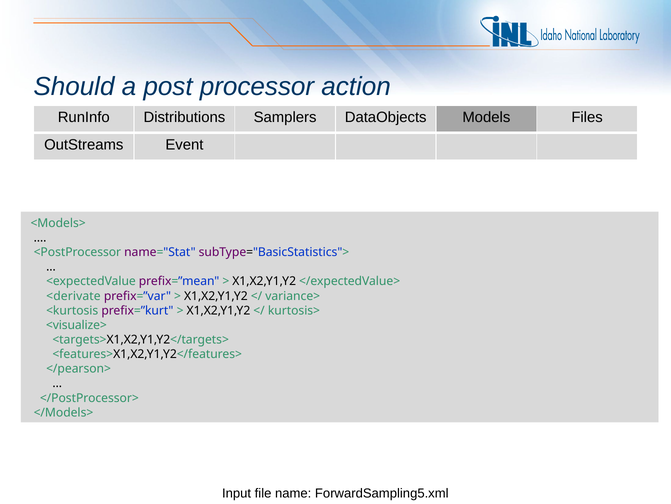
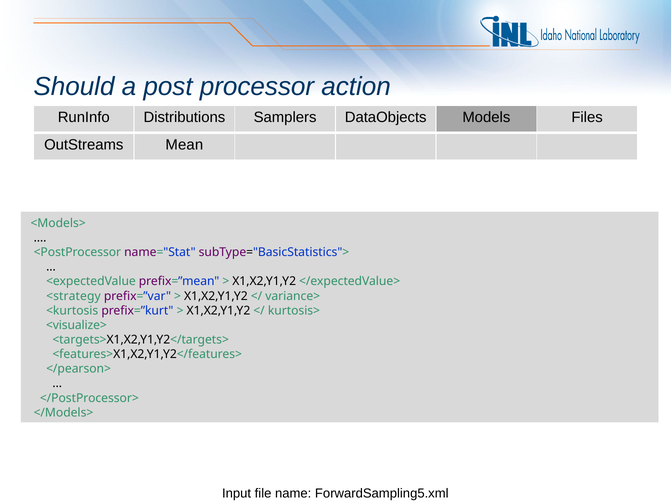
Event: Event -> Mean (184, 144)
<derivate: <derivate -> <strategy (73, 296)
